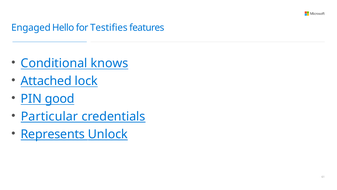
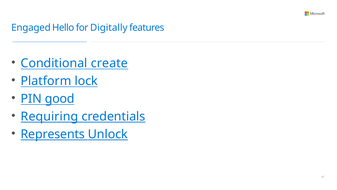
Testifies: Testifies -> Digitally (109, 28)
knows: knows -> create (109, 63)
Attached: Attached -> Platform (46, 81)
Particular: Particular -> Requiring (49, 116)
